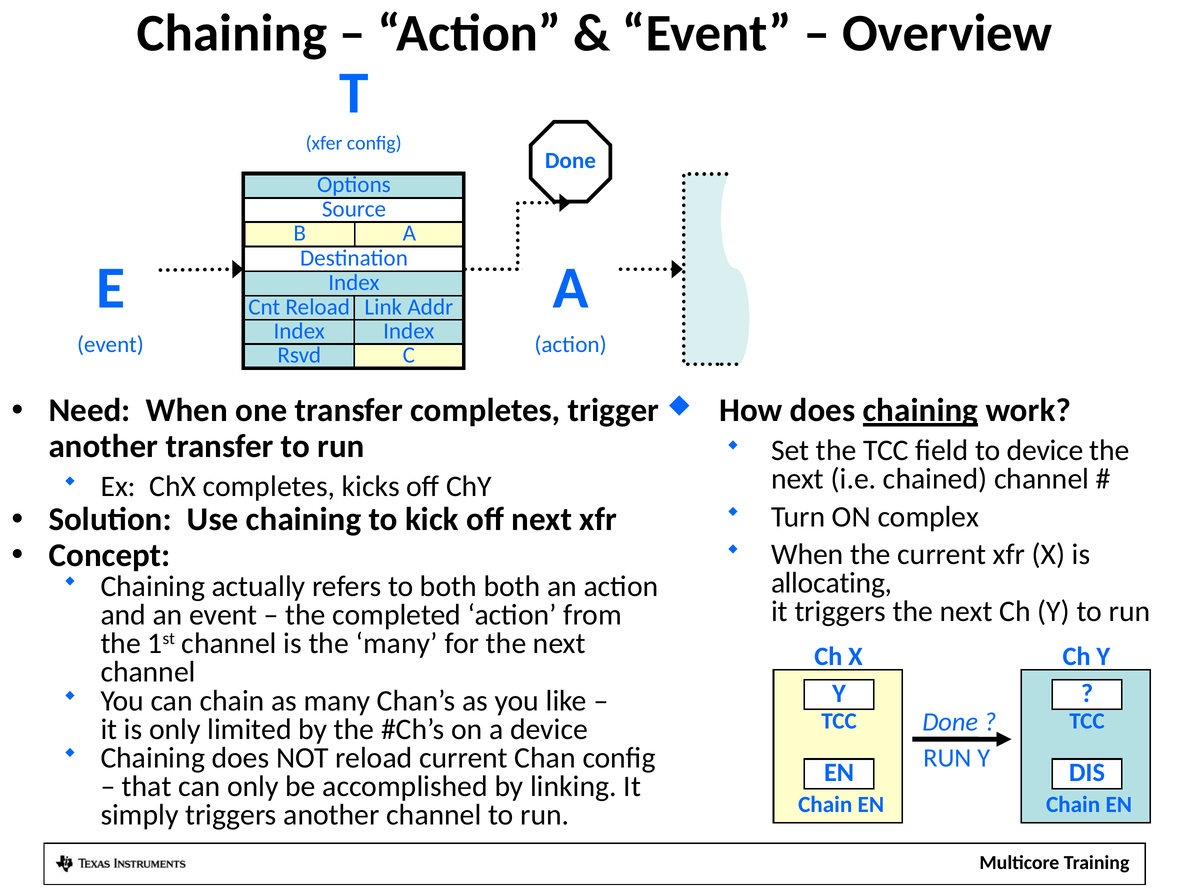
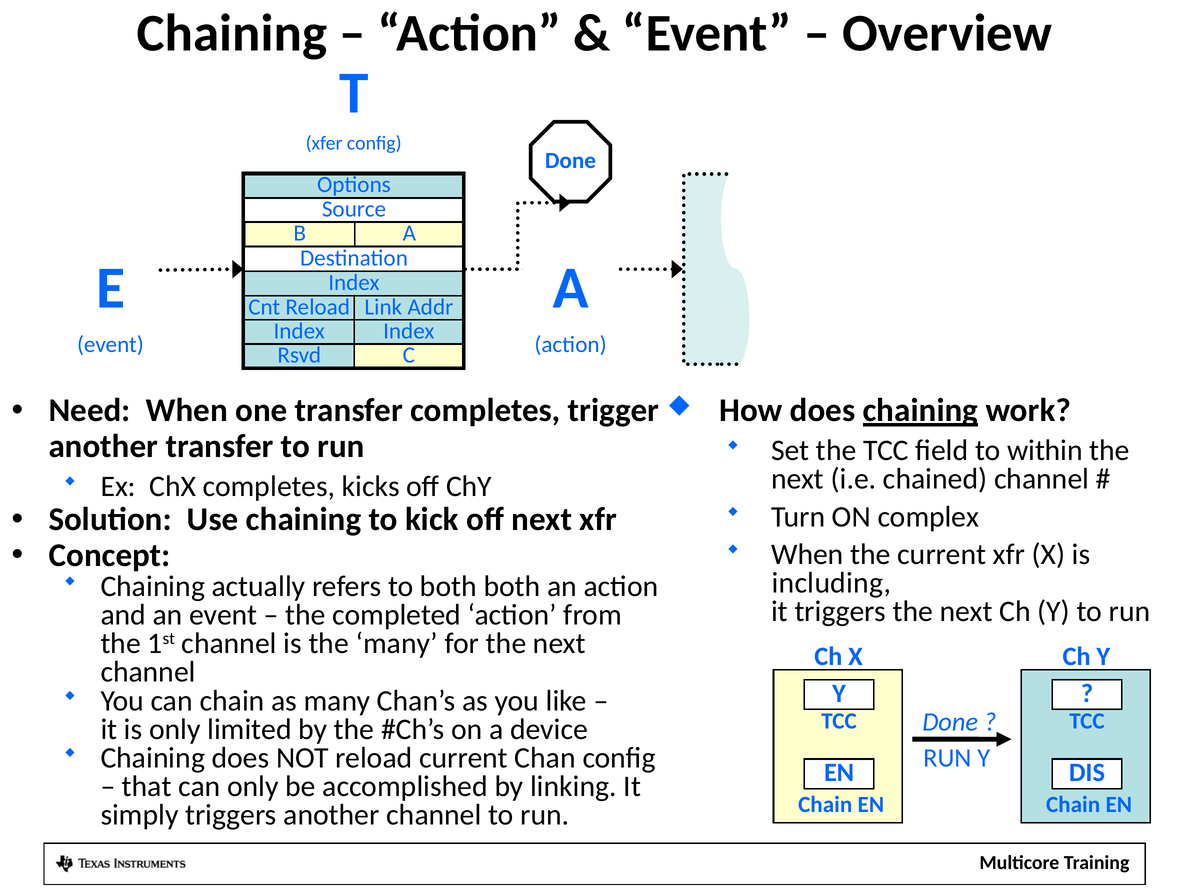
to device: device -> within (1045, 450)
allocating: allocating -> including (831, 583)
